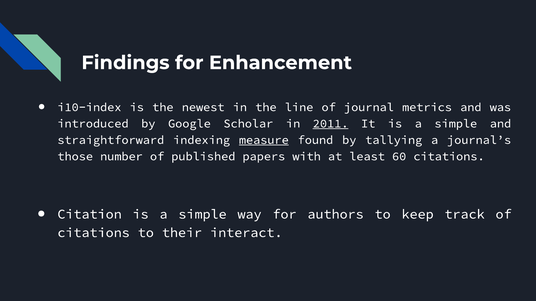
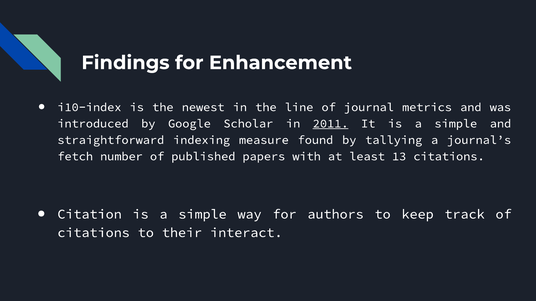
measure underline: present -> none (264, 140)
those: those -> fetch (75, 157)
60: 60 -> 13 (399, 157)
